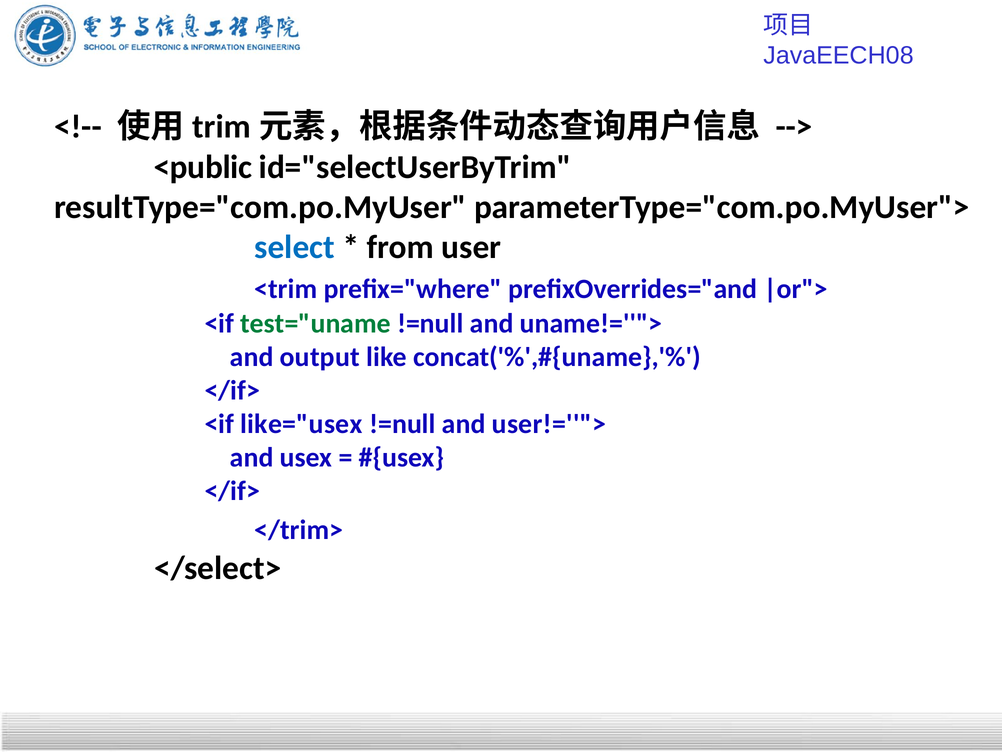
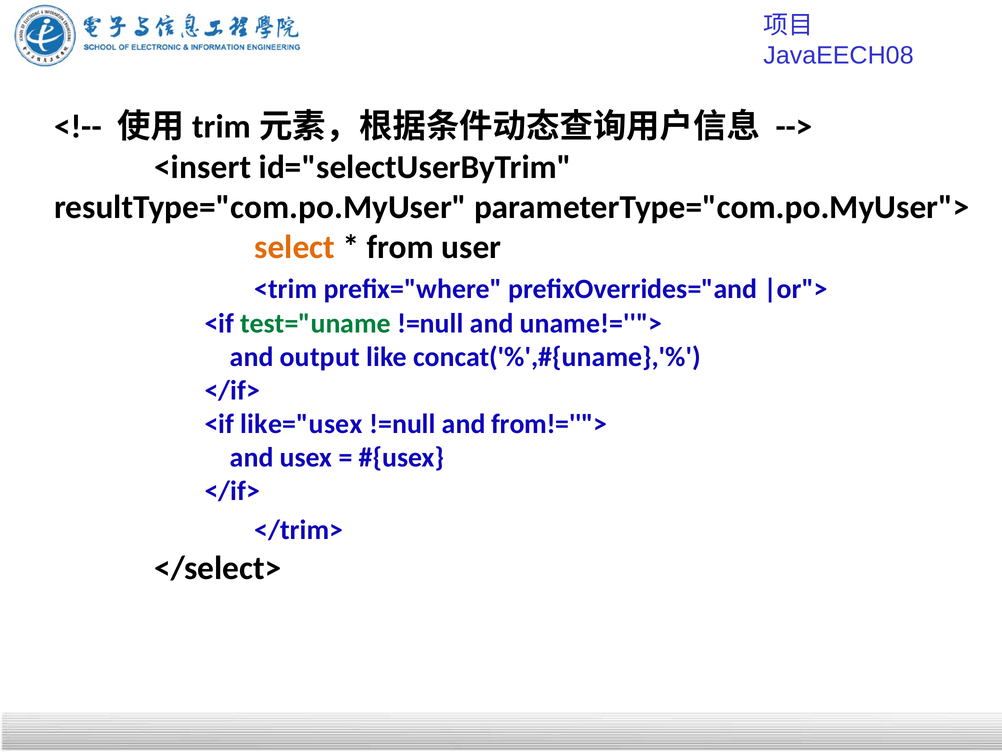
<public: <public -> <insert (203, 167)
select colour: blue -> orange (295, 247)
user!=''">: user!=''"> -> from!=''"> (549, 424)
